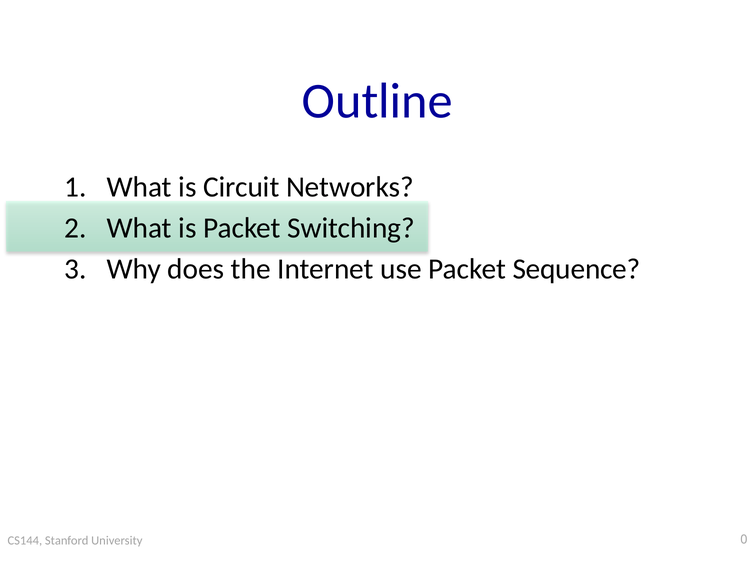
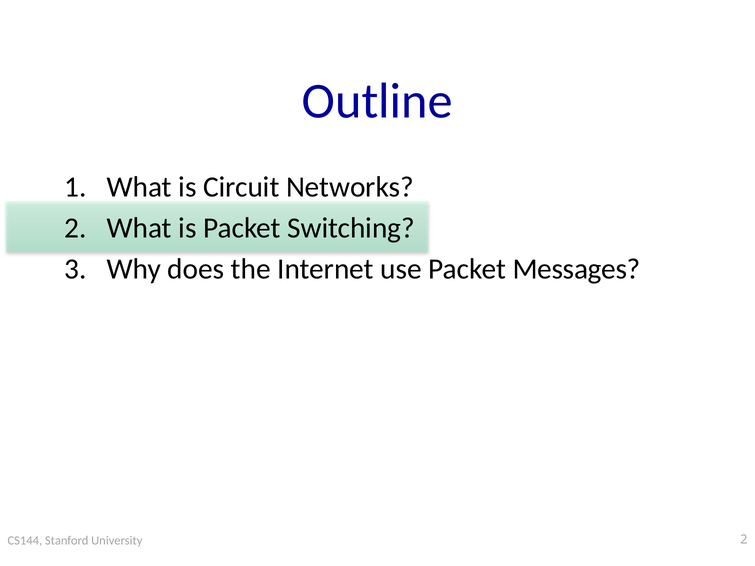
Sequence: Sequence -> Messages (577, 269)
0: 0 -> 2 (744, 540)
